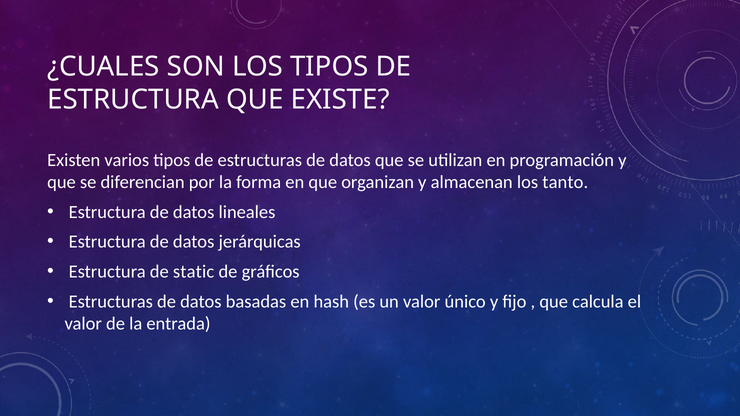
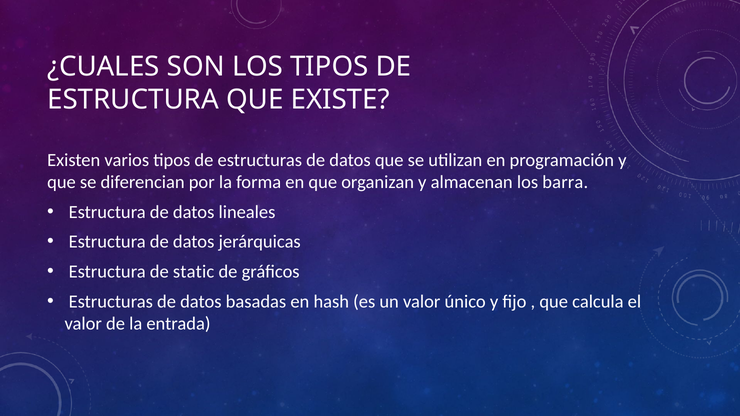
tanto: tanto -> barra (565, 182)
